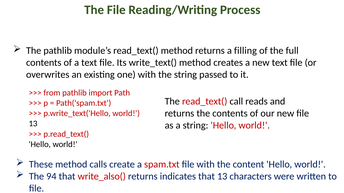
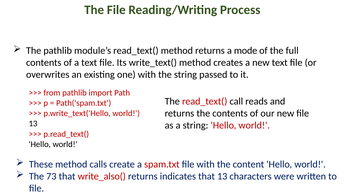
filling: filling -> mode (246, 51)
94: 94 -> 73 (51, 177)
